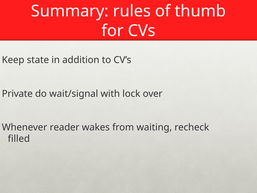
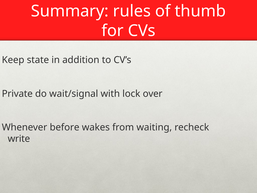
reader: reader -> before (65, 127)
filled: filled -> write (19, 139)
